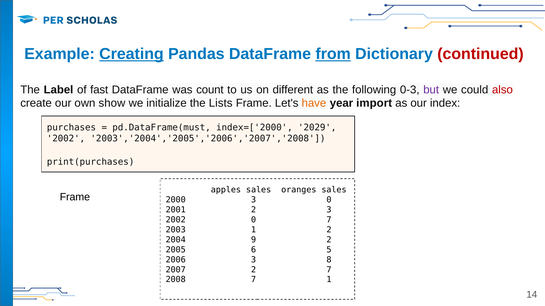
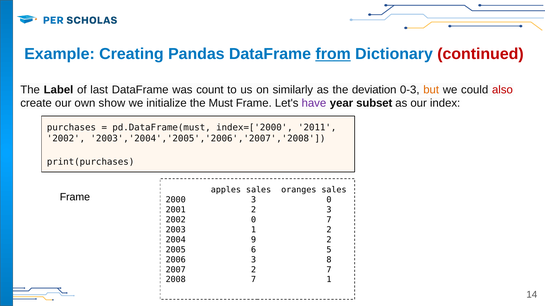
Creating underline: present -> none (131, 54)
fast: fast -> last (99, 90)
different: different -> similarly (293, 90)
following: following -> deviation (374, 90)
but colour: purple -> orange (431, 90)
Lists: Lists -> Must (221, 103)
have colour: orange -> purple (314, 103)
import: import -> subset (374, 103)
2029: 2029 -> 2011 (317, 128)
